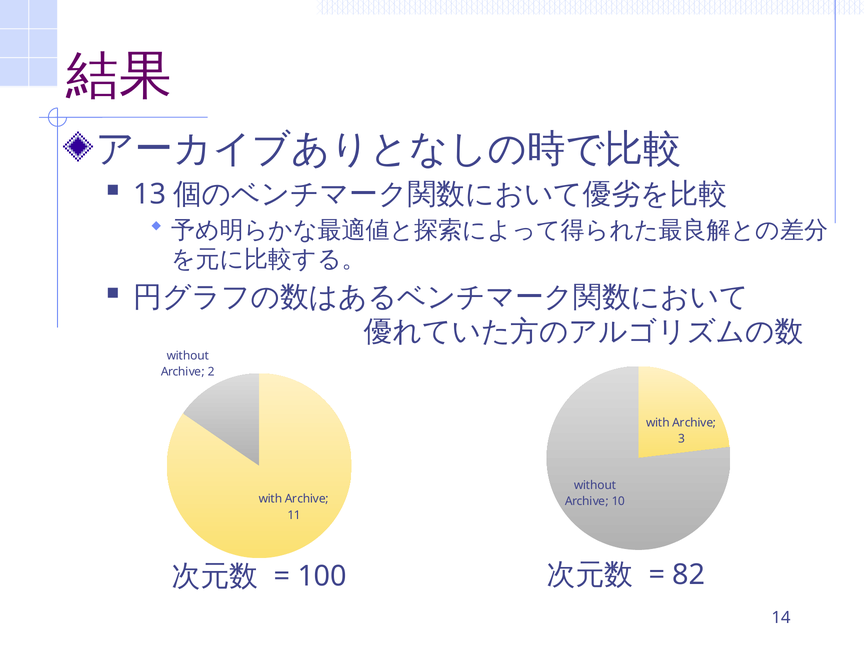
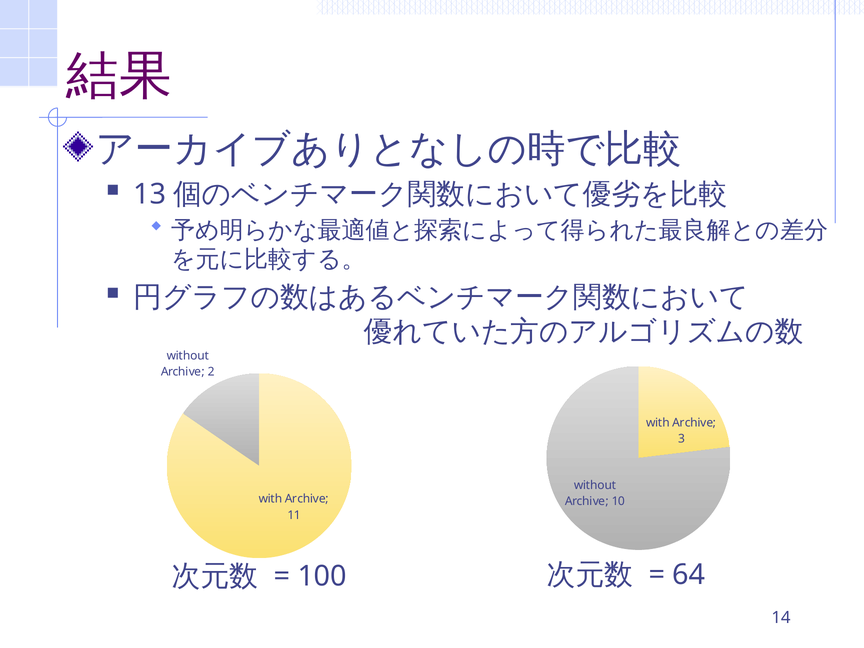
82: 82 -> 64 (689, 575)
